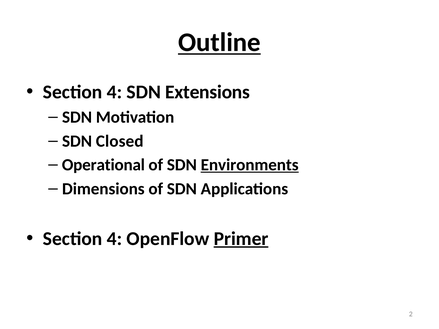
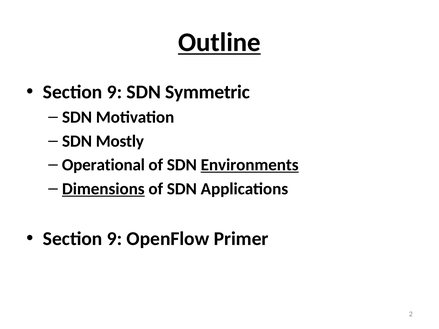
4: 4 -> 9 (114, 92)
Extensions: Extensions -> Symmetric (208, 92)
Closed: Closed -> Mostly (120, 141)
Dimensions underline: none -> present (103, 189)
4: 4 -> 9 (114, 239)
Primer underline: present -> none (241, 239)
